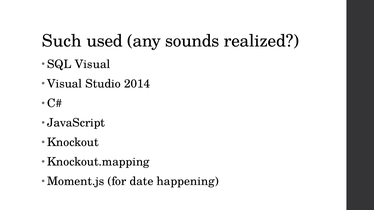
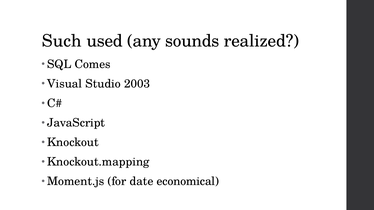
SQL Visual: Visual -> Comes (93, 64)
2014: 2014 -> 2003 (137, 84)
happening: happening -> economical (188, 182)
